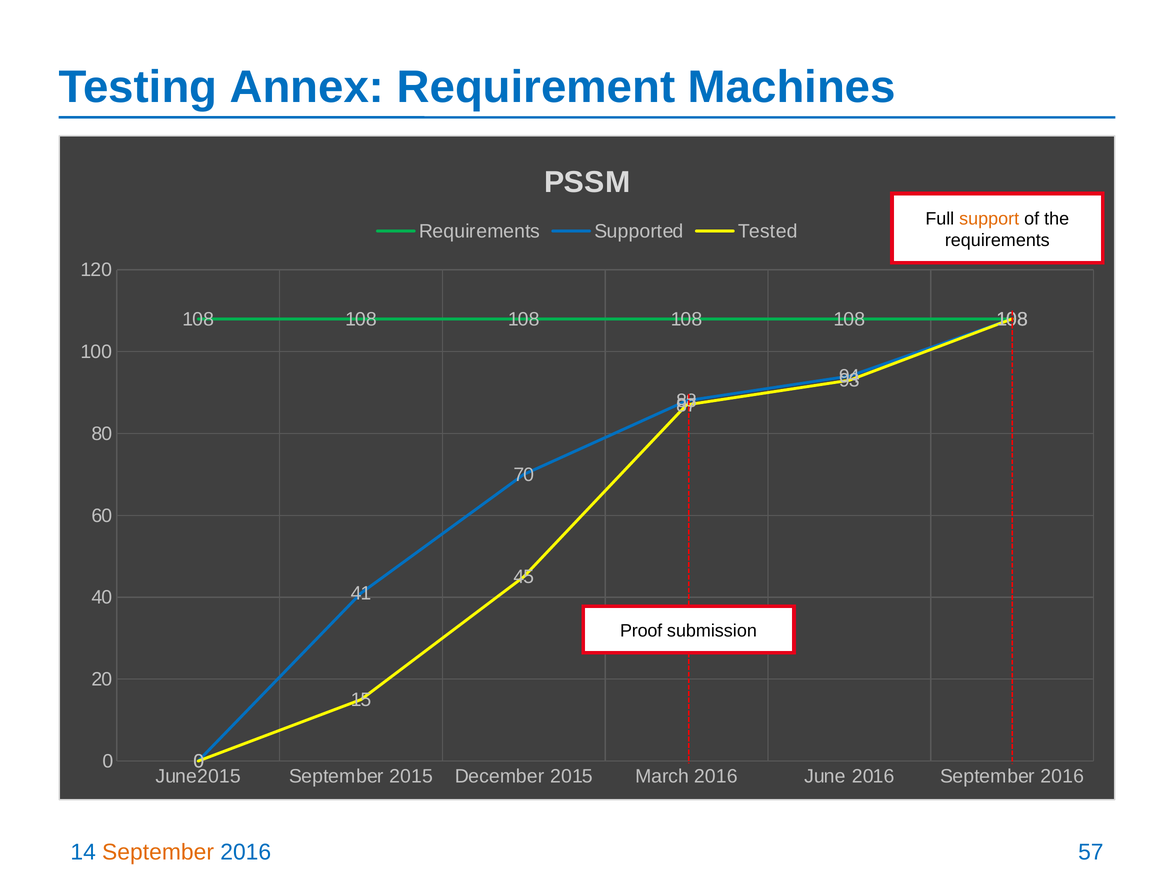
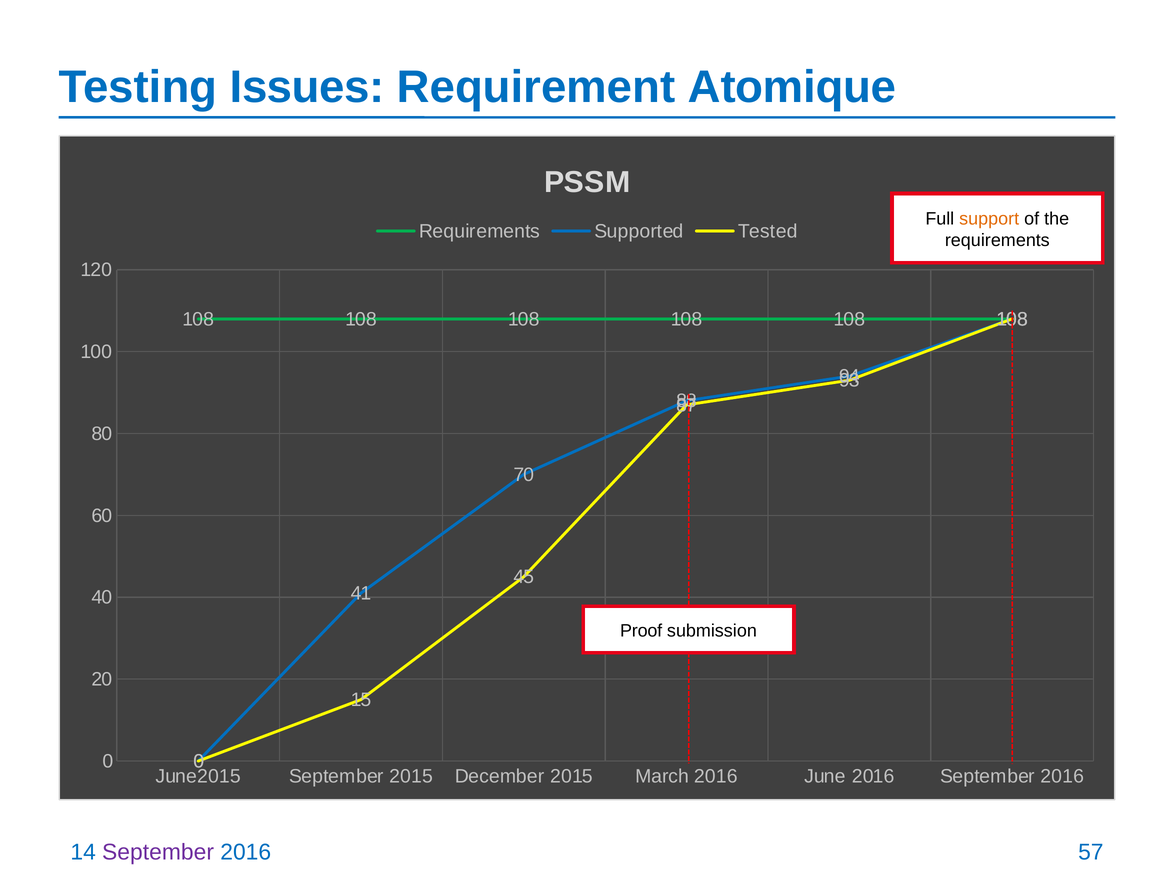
Annex: Annex -> Issues (307, 87)
Machines: Machines -> Atomique (792, 87)
September colour: orange -> purple (158, 853)
